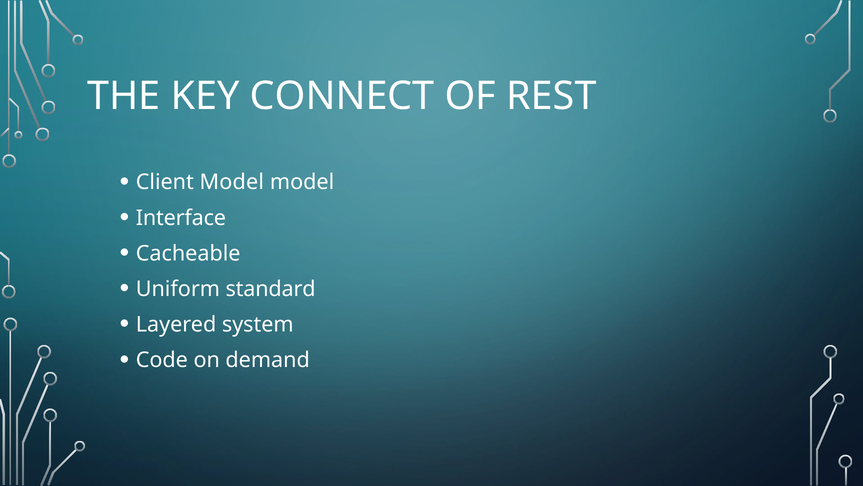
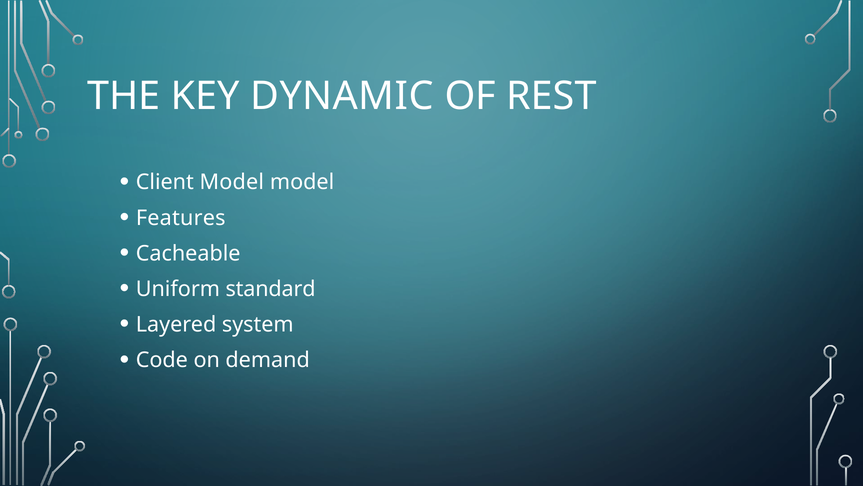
CONNECT: CONNECT -> DYNAMIC (342, 96)
Interface: Interface -> Features (181, 218)
